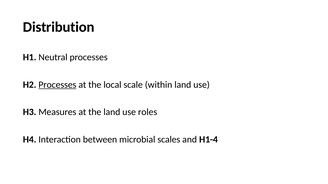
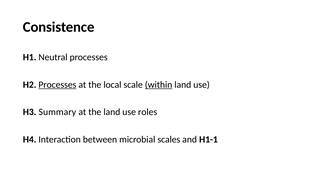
Distribution: Distribution -> Consistence (59, 27)
within underline: none -> present (159, 85)
Measures: Measures -> Summary (57, 112)
H1-4: H1-4 -> H1-1 (208, 140)
